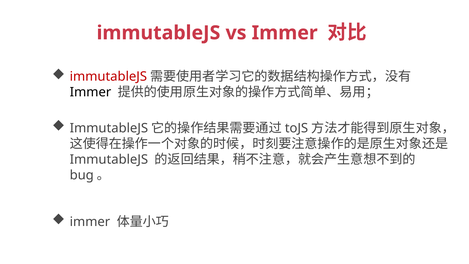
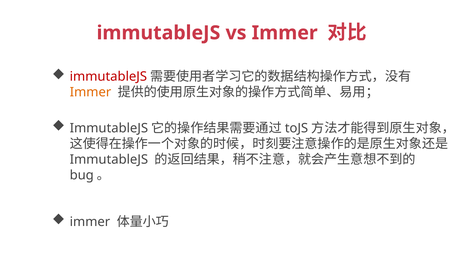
Immer colour: black -> orange (90, 92)
